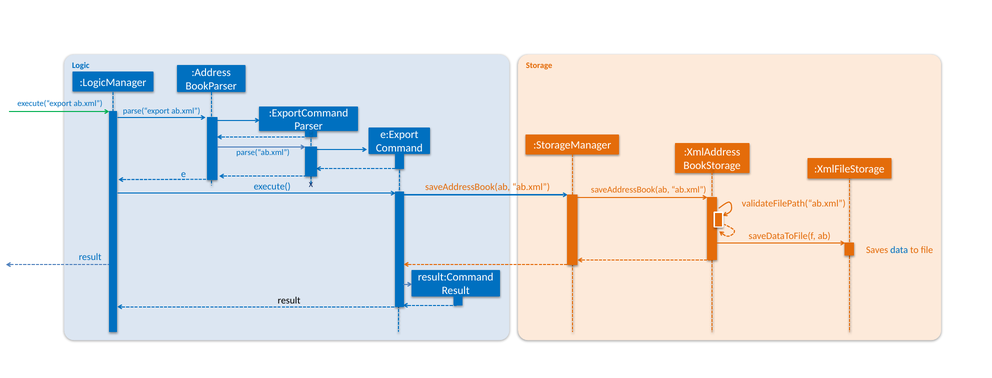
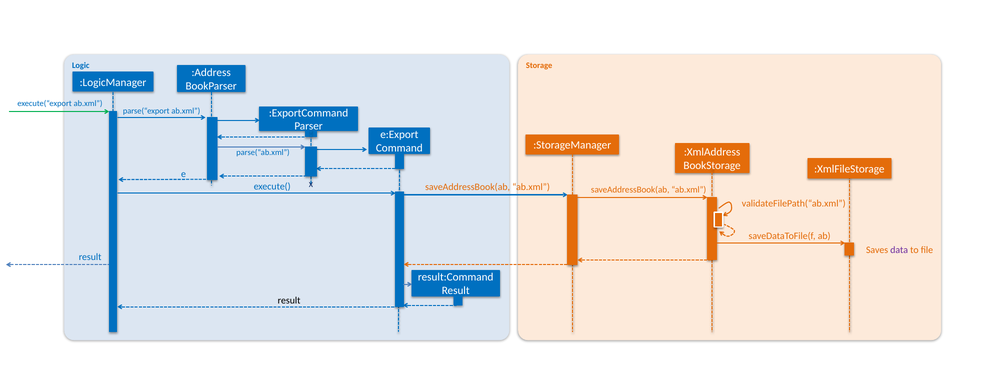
data colour: blue -> purple (899, 250)
